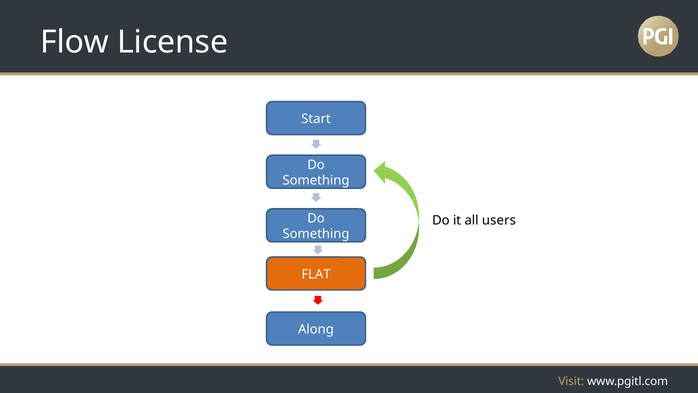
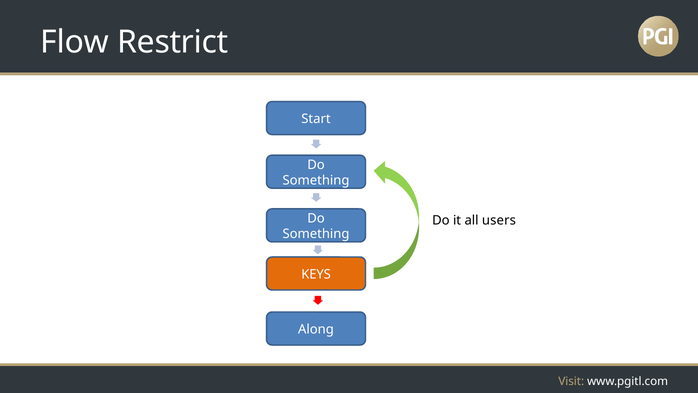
License: License -> Restrict (173, 42)
FLAT: FLAT -> KEYS (316, 274)
